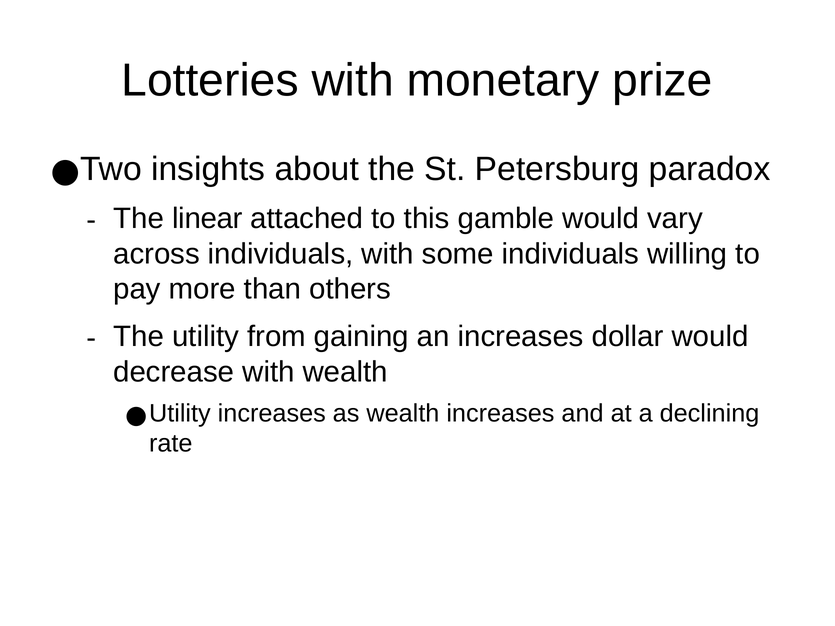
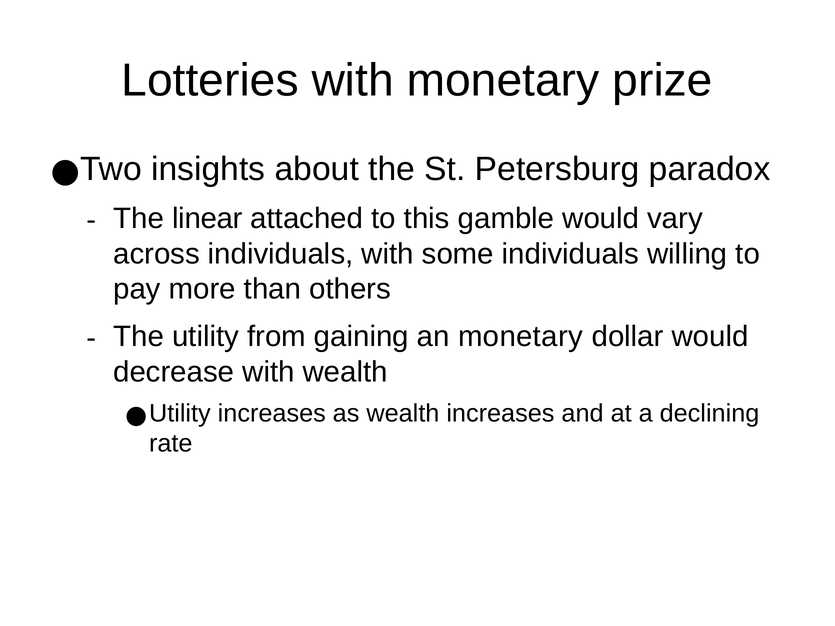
an increases: increases -> monetary (521, 337)
